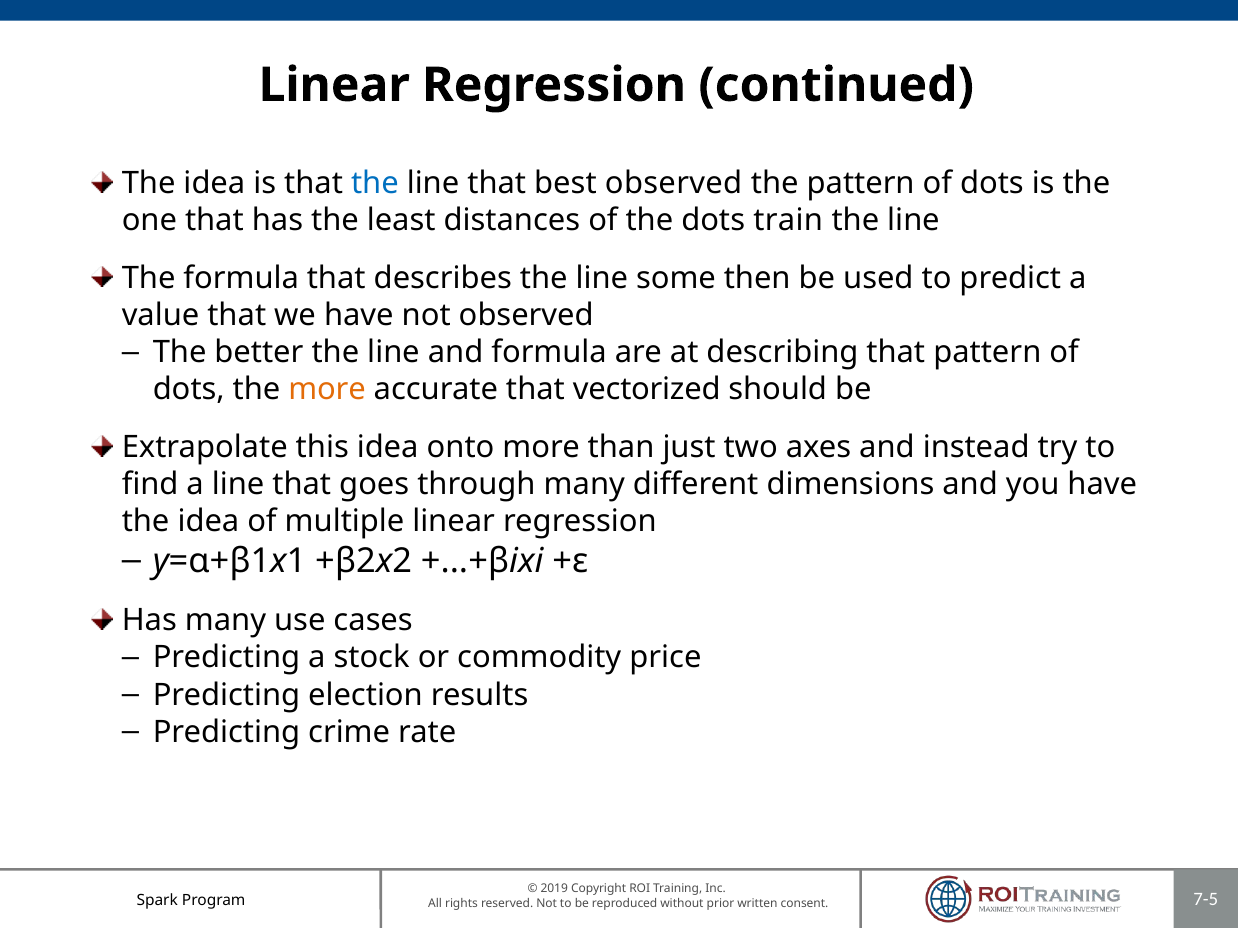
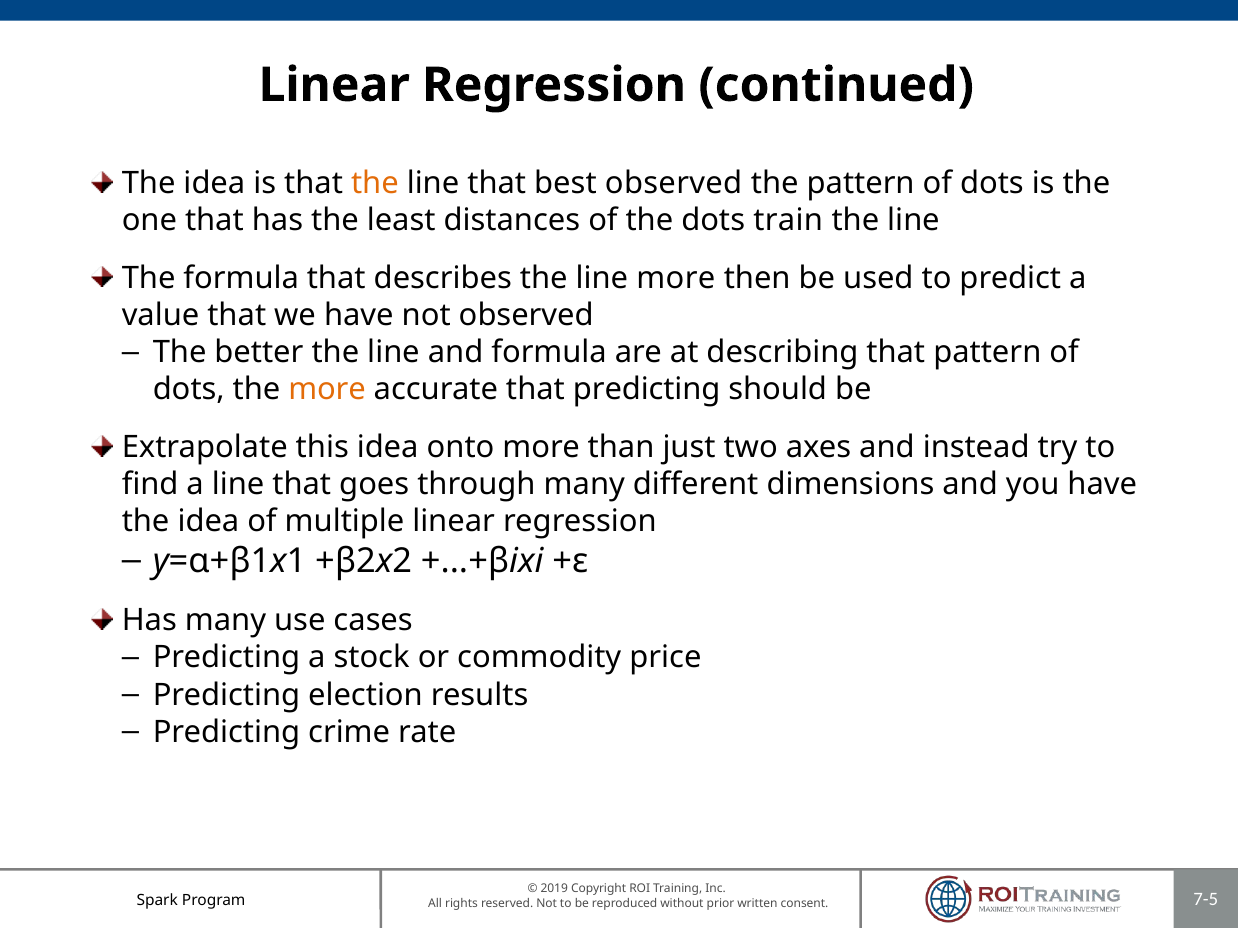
the colour: blue -> orange (375, 184)
line some: some -> more (676, 278)
that vectorized: vectorized -> predicting (647, 390)
